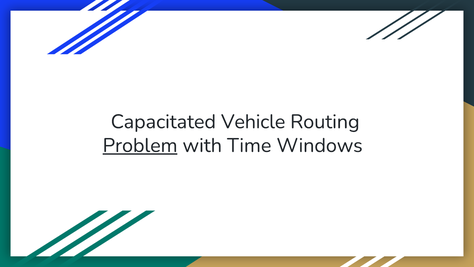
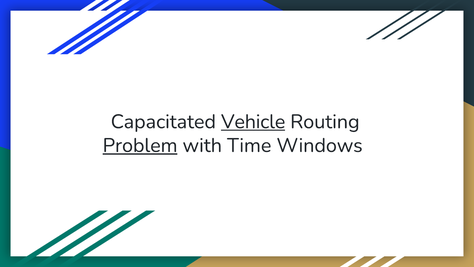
Vehicle underline: none -> present (253, 122)
